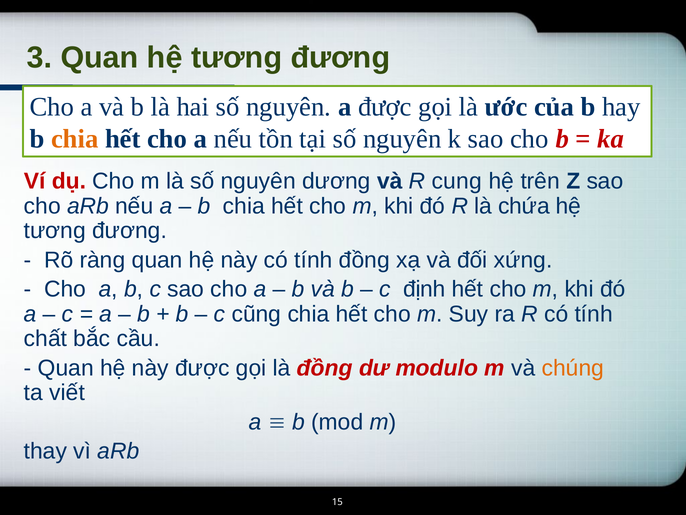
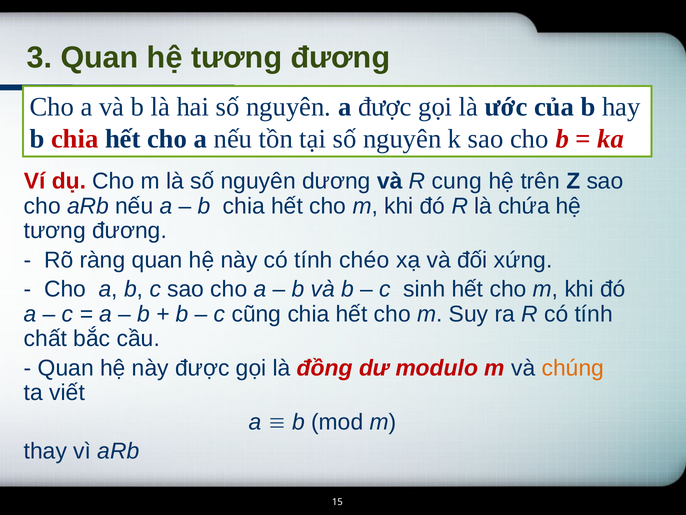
chia colour: orange -> red (75, 139)
tính đồng: đồng -> chéo (364, 260)
định: định -> sinh (424, 289)
